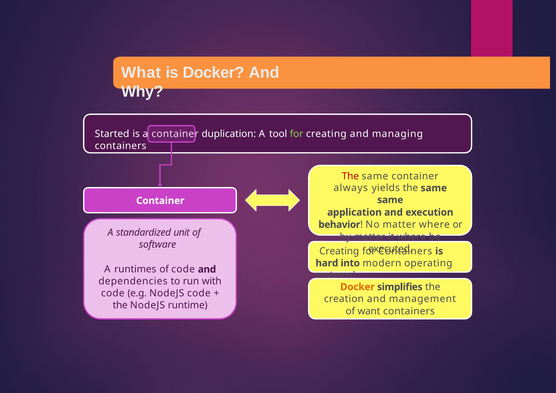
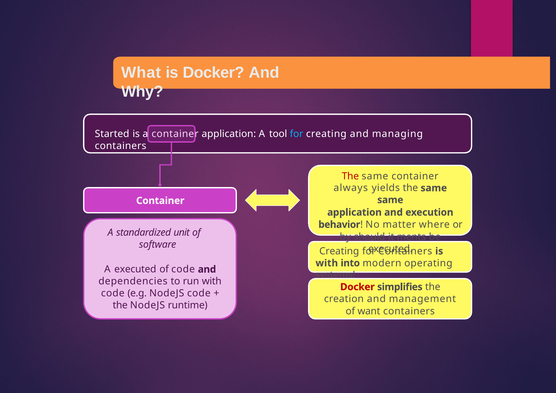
duplication: duplication -> application (229, 134)
for colour: light green -> light blue (297, 134)
by matter: matter -> should (369, 237)
it where: where -> ments (411, 237)
hard: hard -> with (327, 263)
A runtimes: runtimes -> executed (135, 269)
Docker colour: orange -> red (357, 287)
